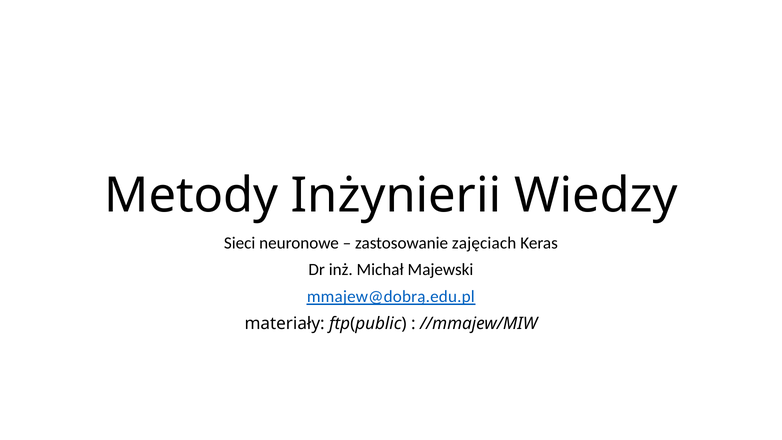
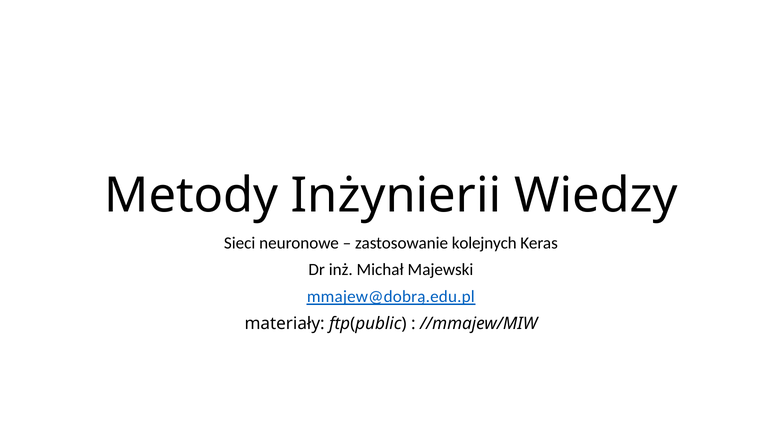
zajęciach: zajęciach -> kolejnych (484, 243)
